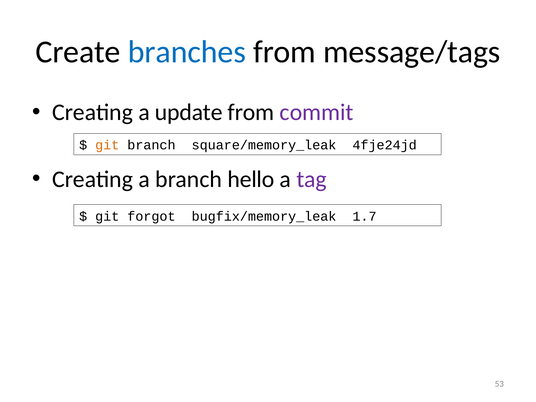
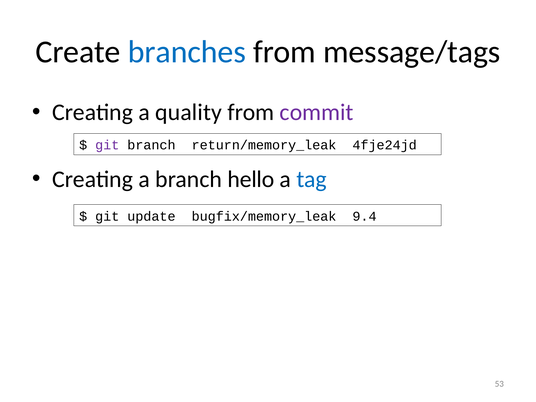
update: update -> quality (189, 112)
git colour: orange -> purple (107, 145)
square/memory_leak: square/memory_leak -> return/memory_leak (264, 145)
tag colour: purple -> blue (312, 179)
forgot: forgot -> update (151, 216)
1.7: 1.7 -> 9.4 (365, 216)
